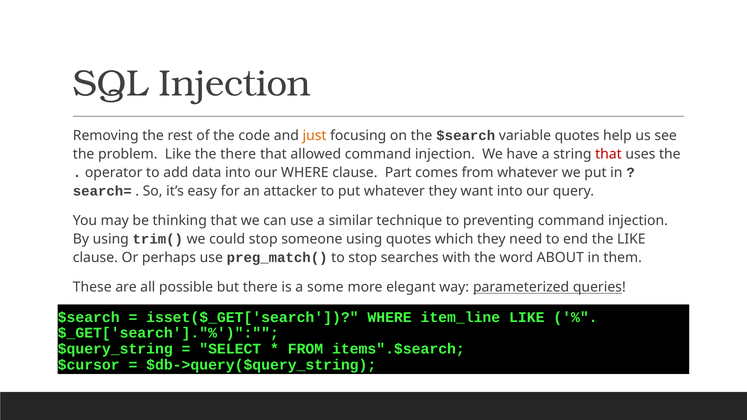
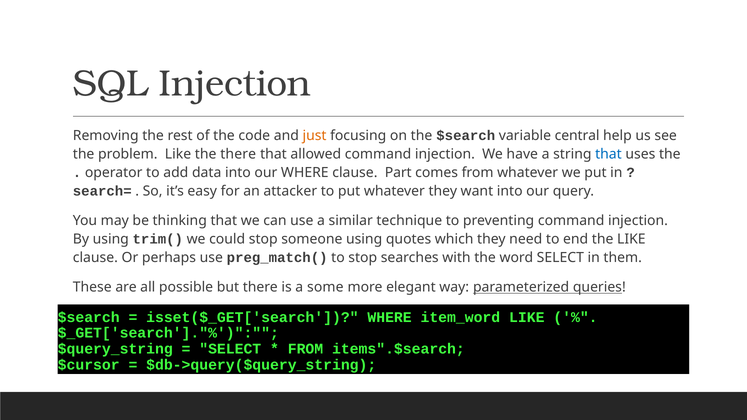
variable quotes: quotes -> central (577, 136)
that colour: red -> blue (608, 154)
word ABOUT: ABOUT -> SELECT (560, 258)
item_line: item_line -> item_word (460, 317)
